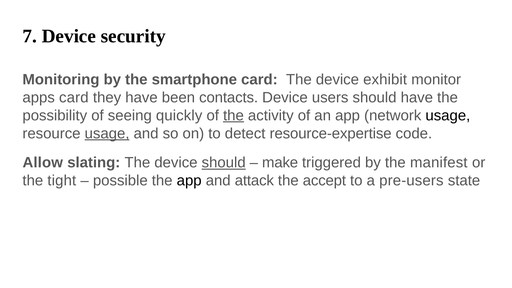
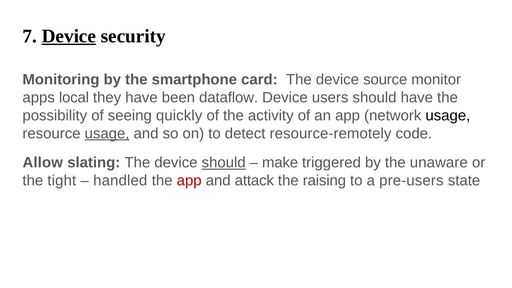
Device underline: none -> present (69, 36)
exhibit: exhibit -> source (385, 80)
apps card: card -> local (74, 98)
contacts: contacts -> dataflow (229, 98)
the underline: present -> none (233, 115)
resource-expertise: resource-expertise -> resource-remotely (331, 133)
manifest: manifest -> unaware (439, 163)
possible: possible -> handled (120, 181)
app colour: black -> red (189, 181)
accept: accept -> raising (324, 181)
